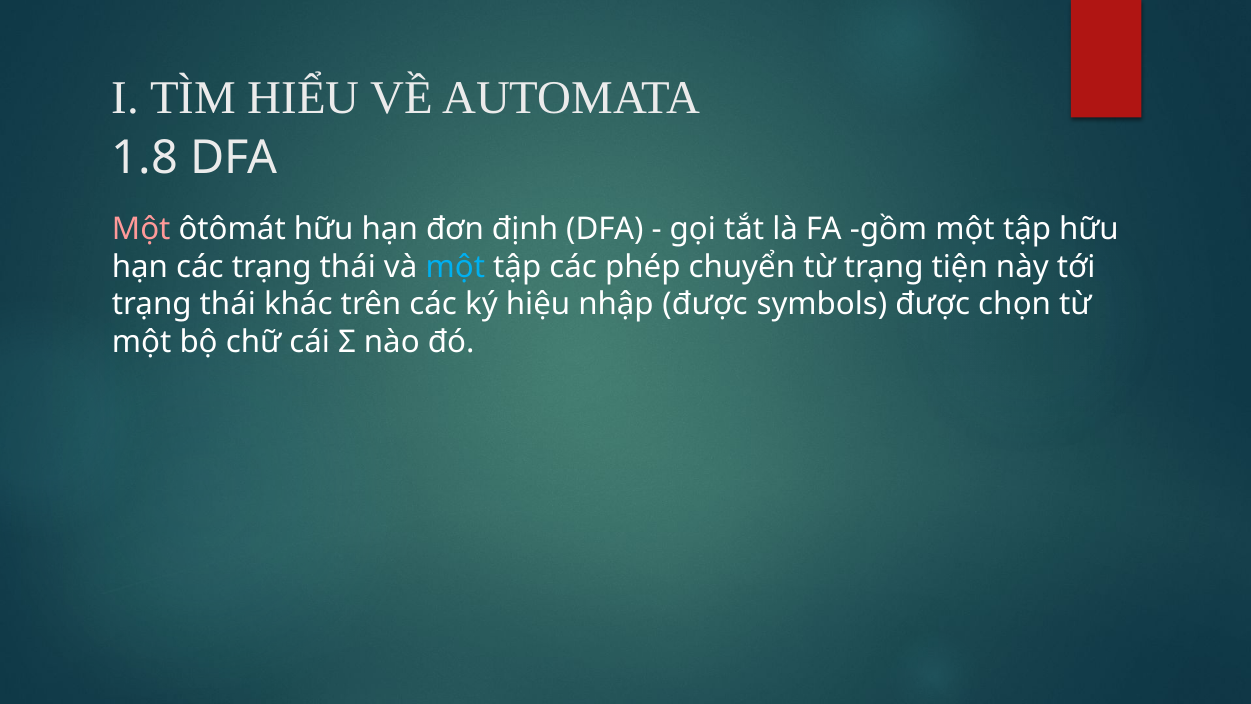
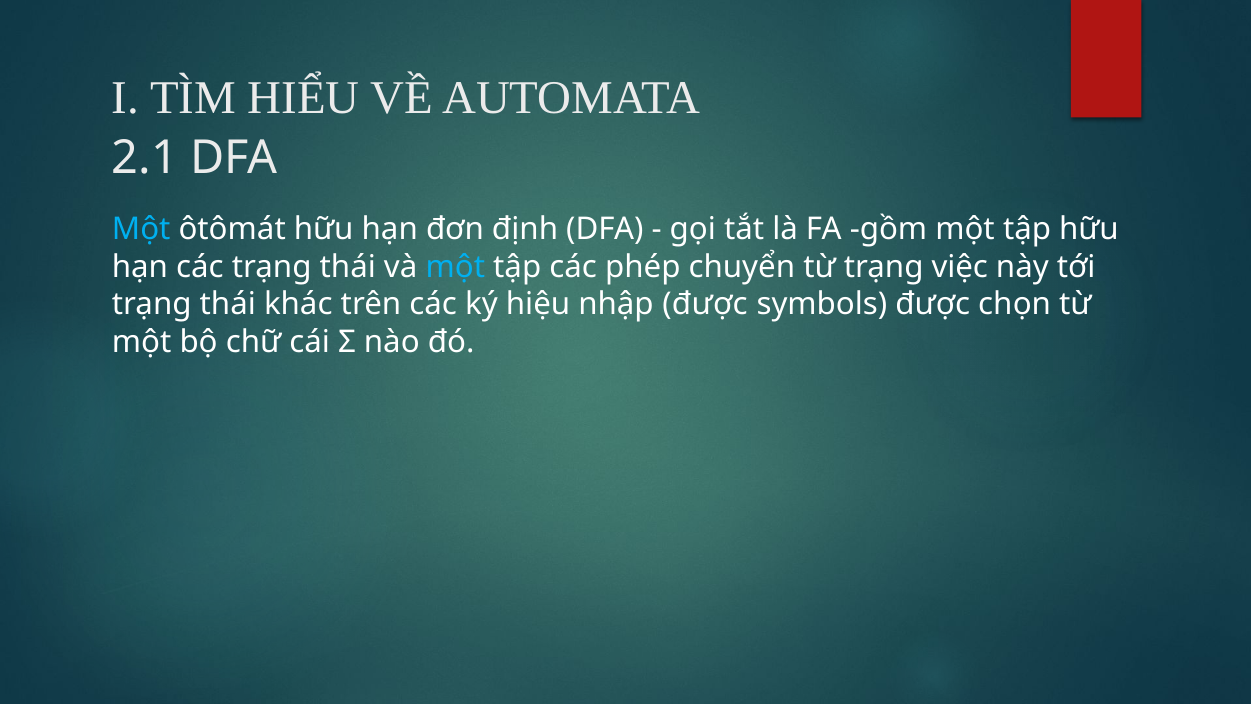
1.8: 1.8 -> 2.1 (145, 158)
Một colour: pink -> light blue (141, 229)
tiện: tiện -> việc (960, 267)
